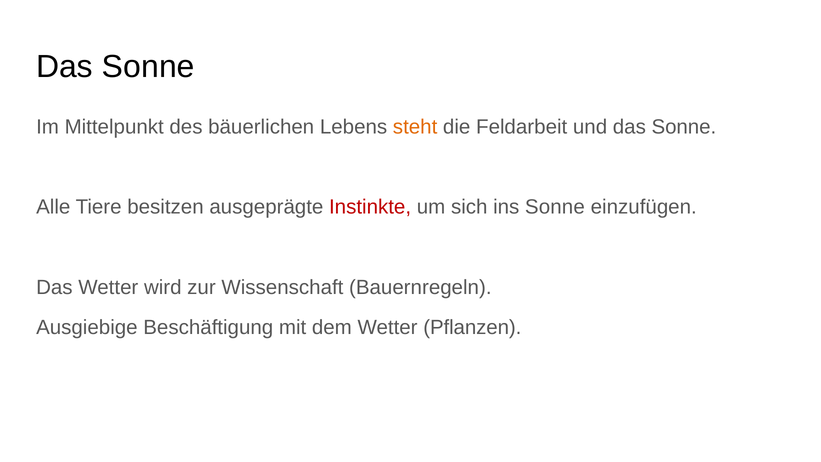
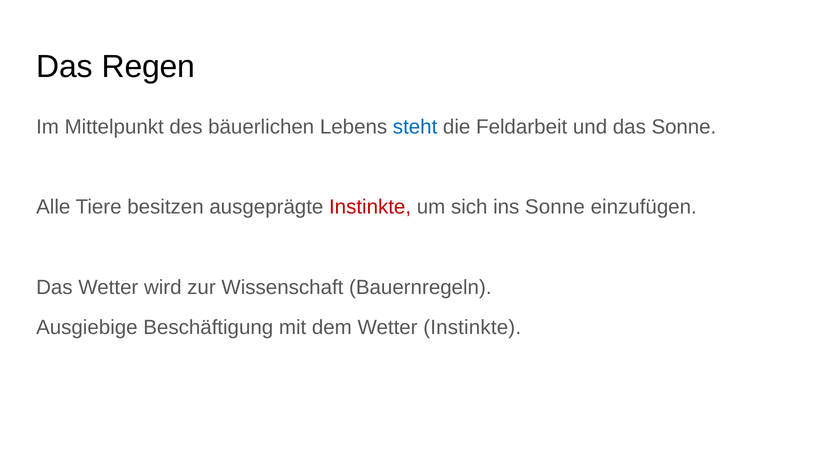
Sonne: Sonne -> Regen (148, 66)
steht colour: orange -> blue (415, 127)
Wetter Pflanzen: Pflanzen -> Instinkte (472, 327)
